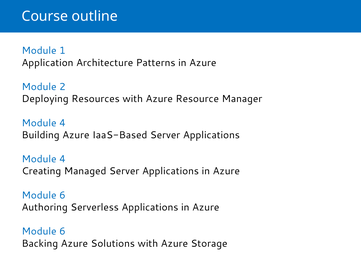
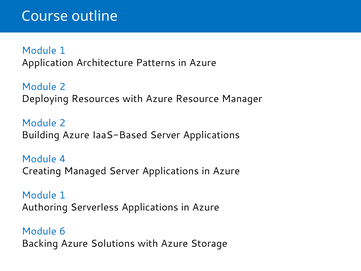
4: 4 -> 2 (62, 123)
6: 6 -> 1 (62, 195)
